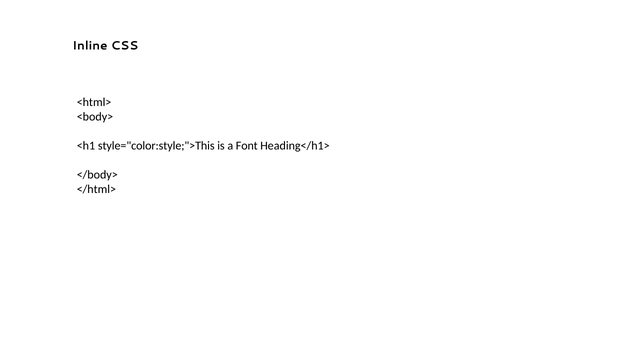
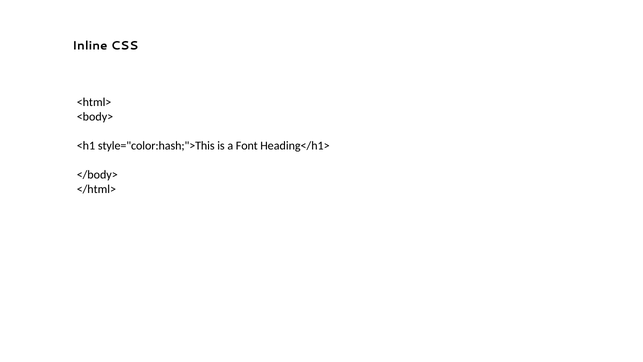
style="color:style;">This: style="color:style;">This -> style="color:hash;">This (156, 145)
